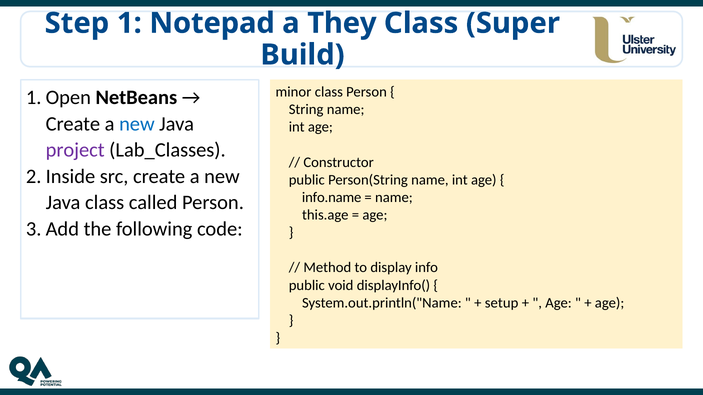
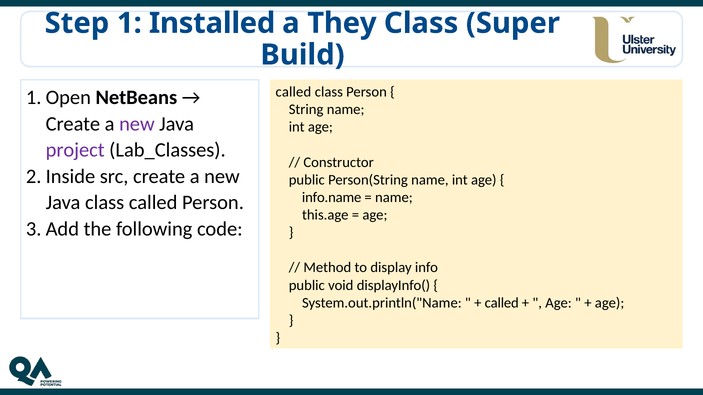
Notepad: Notepad -> Installed (212, 23)
minor: minor -> called (293, 92)
new colour: blue -> purple (137, 124)
setup: setup -> called (502, 303)
